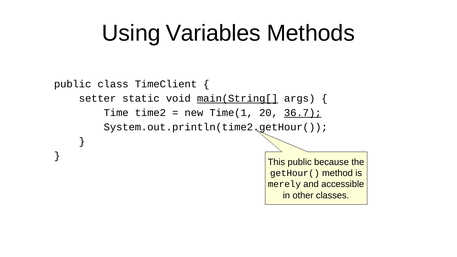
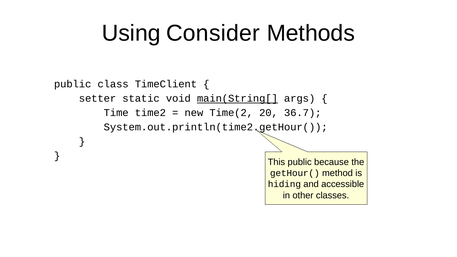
Variables: Variables -> Consider (213, 33)
Time(1: Time(1 -> Time(2 (231, 113)
36.7 underline: present -> none (303, 113)
merely: merely -> hiding (284, 184)
